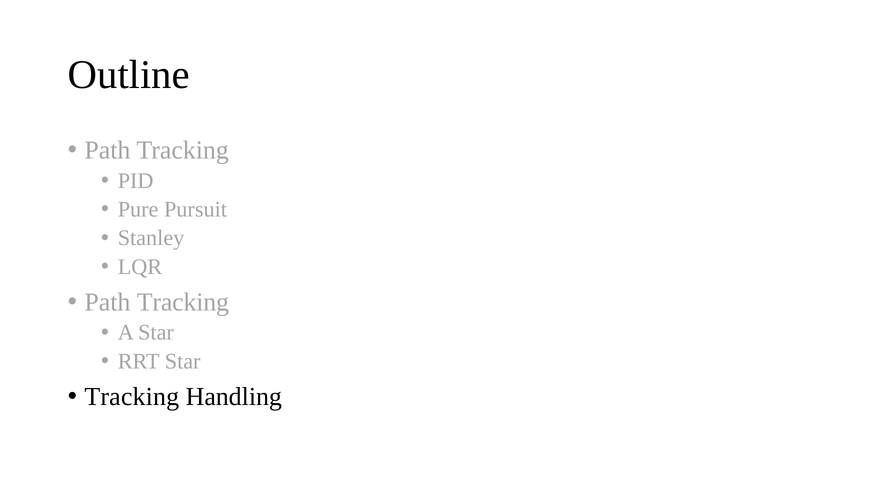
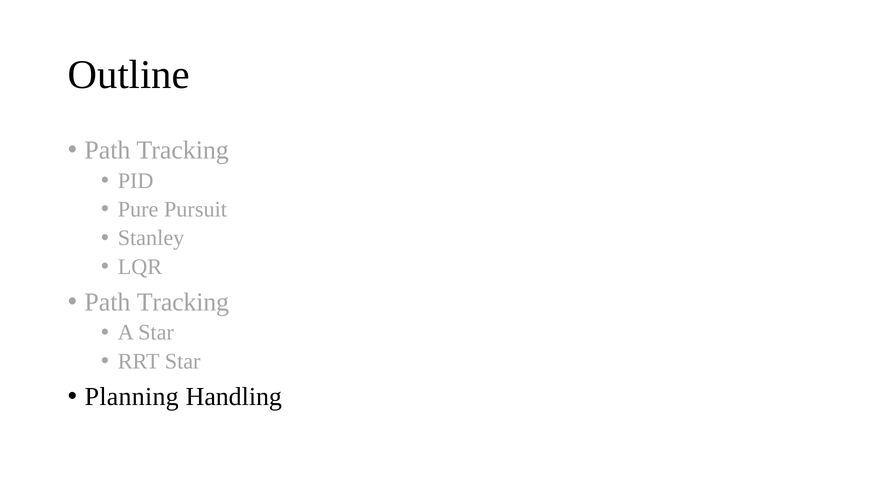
Tracking: Tracking -> Planning (132, 397)
